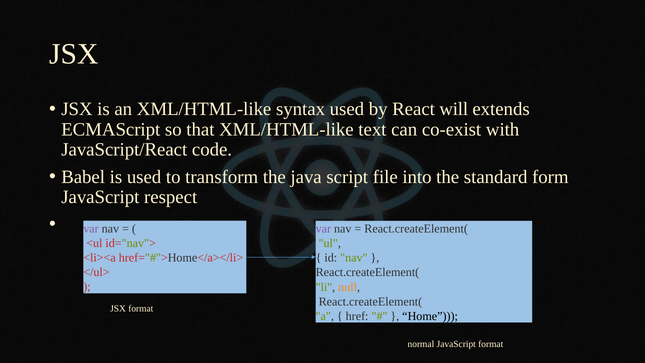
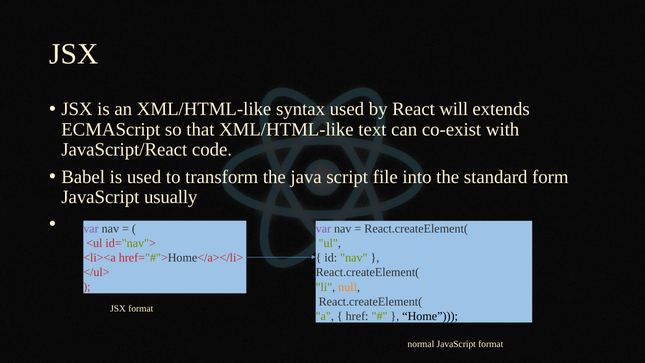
respect: respect -> usually (171, 197)
